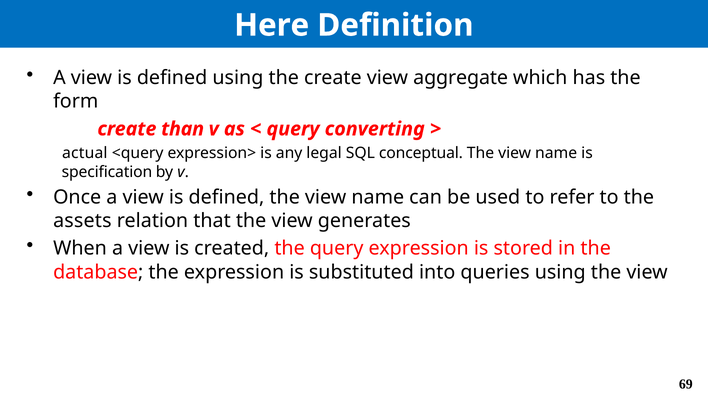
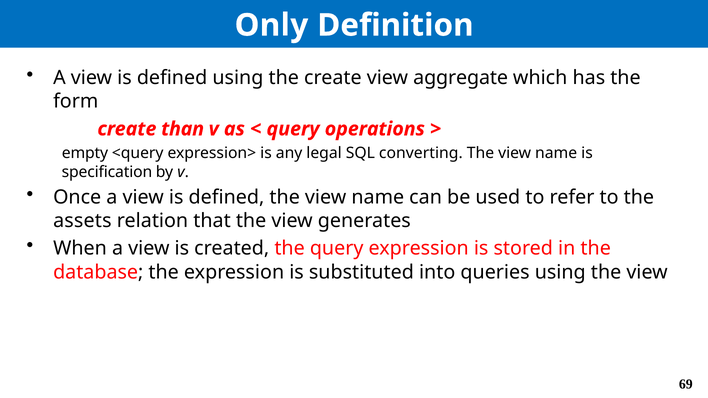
Here: Here -> Only (271, 25)
converting: converting -> operations (375, 129)
actual: actual -> empty (85, 153)
conceptual: conceptual -> converting (421, 153)
